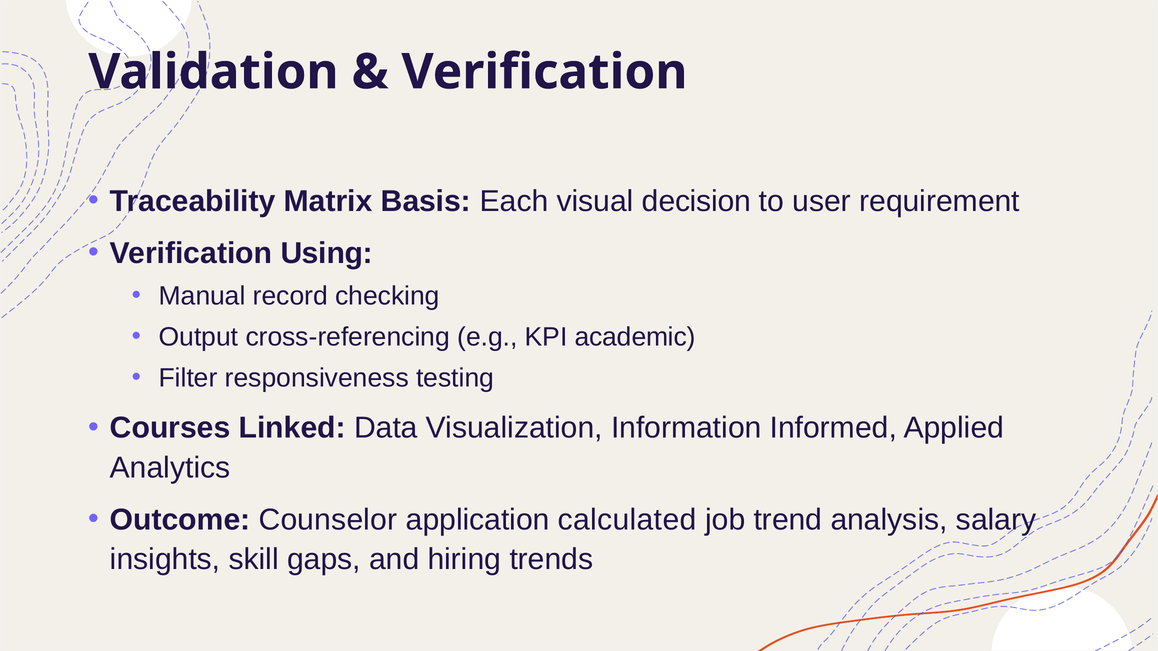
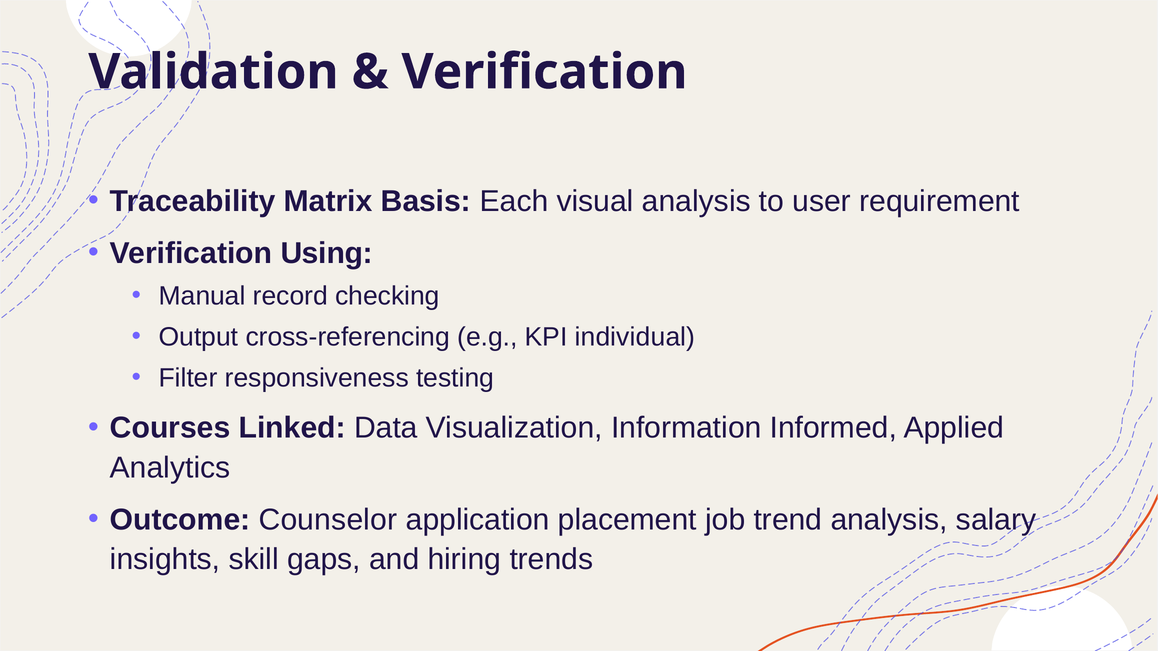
visual decision: decision -> analysis (696, 202)
academic: academic -> individual (635, 337)
calculated: calculated -> placement (627, 520)
